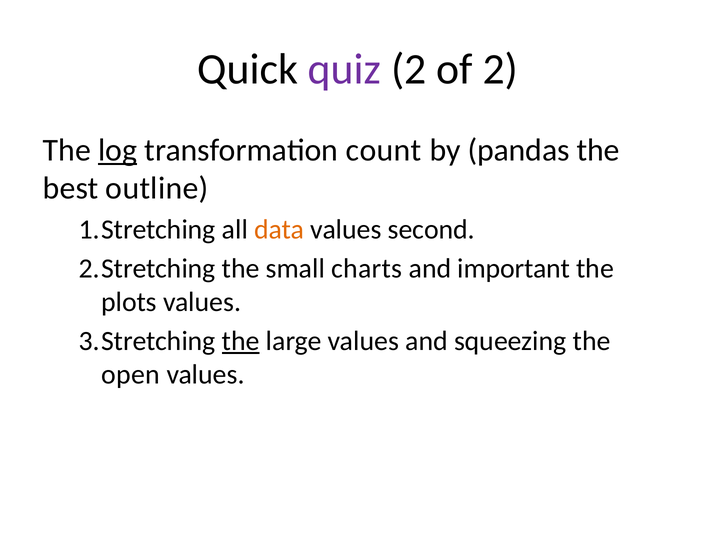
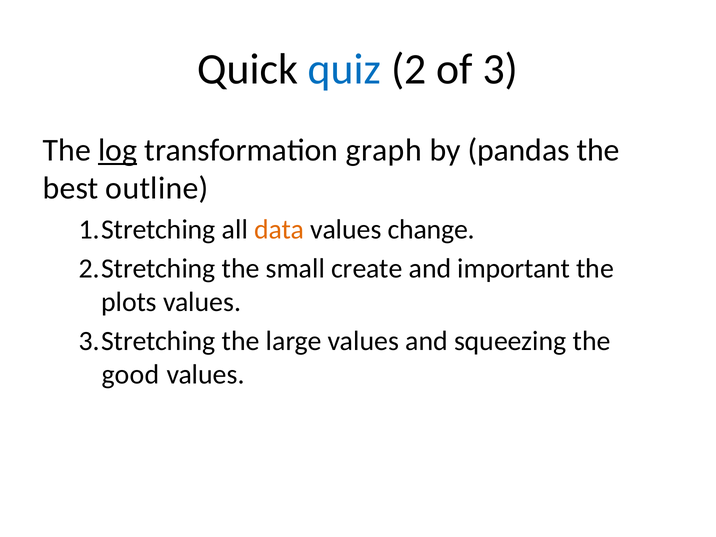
quiz colour: purple -> blue (345, 69)
of 2: 2 -> 3 (500, 69)
count: count -> graph (384, 150)
second: second -> change (431, 230)
charts: charts -> create (367, 269)
the underline: present -> none (241, 341)
open: open -> good (131, 374)
